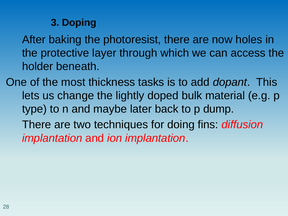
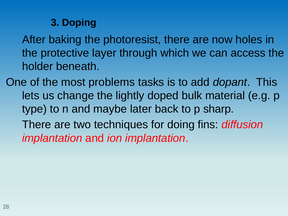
thickness: thickness -> problems (112, 82)
dump: dump -> sharp (219, 109)
